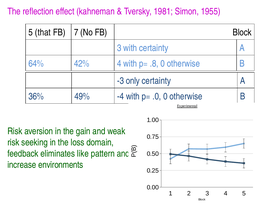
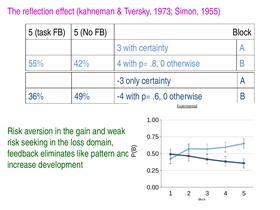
1981: 1981 -> 1973 (163, 12)
that: that -> task (43, 32)
FB 7: 7 -> 5 (76, 32)
64%: 64% -> 55% (36, 64)
.0: .0 -> .6 (157, 96)
environments: environments -> development (61, 165)
